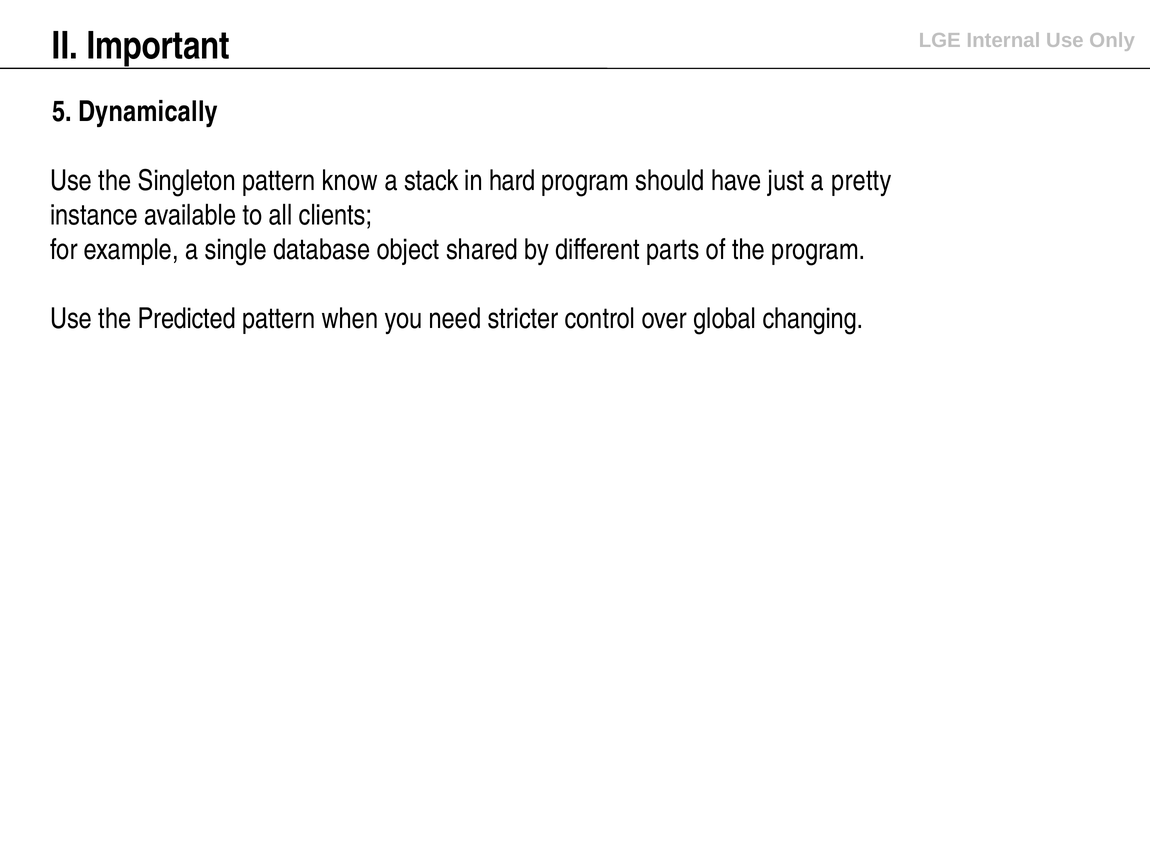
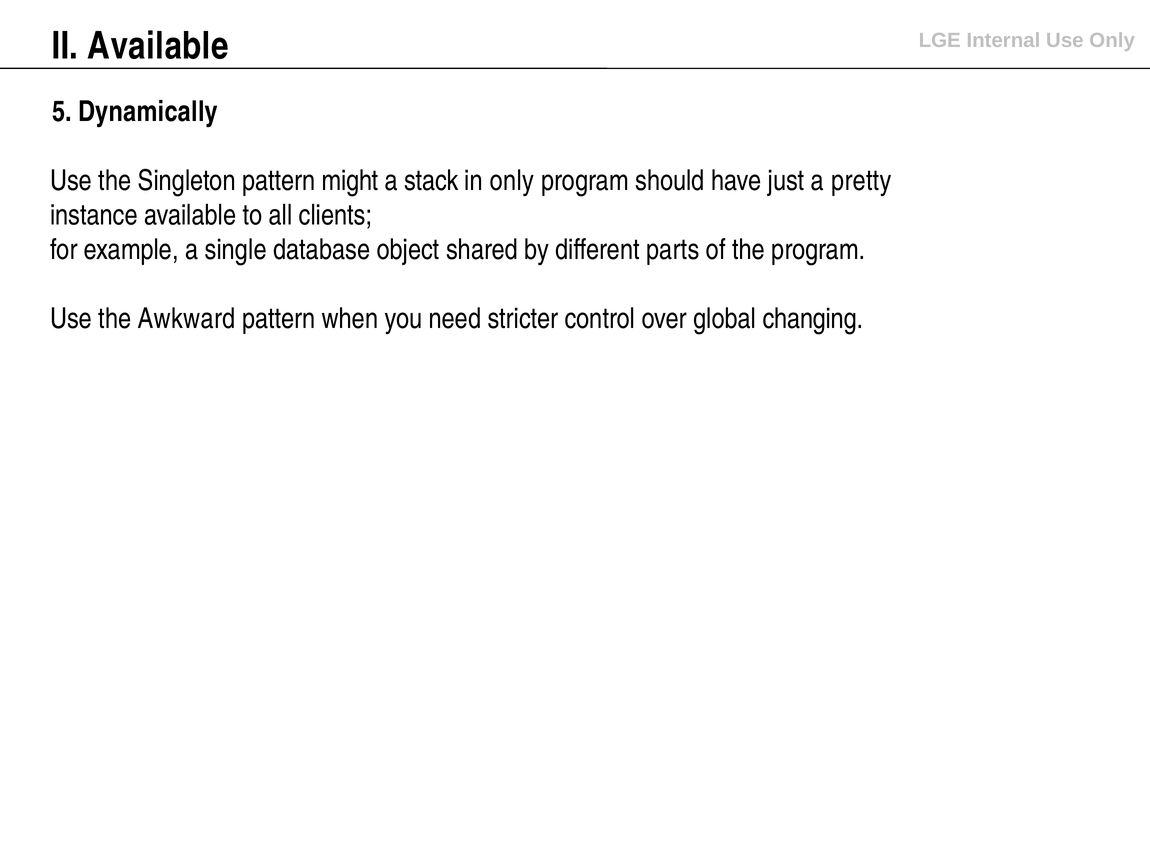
II Important: Important -> Available (158, 46)
know: know -> might (350, 181)
in hard: hard -> only (512, 181)
Predicted: Predicted -> Awkward (187, 319)
